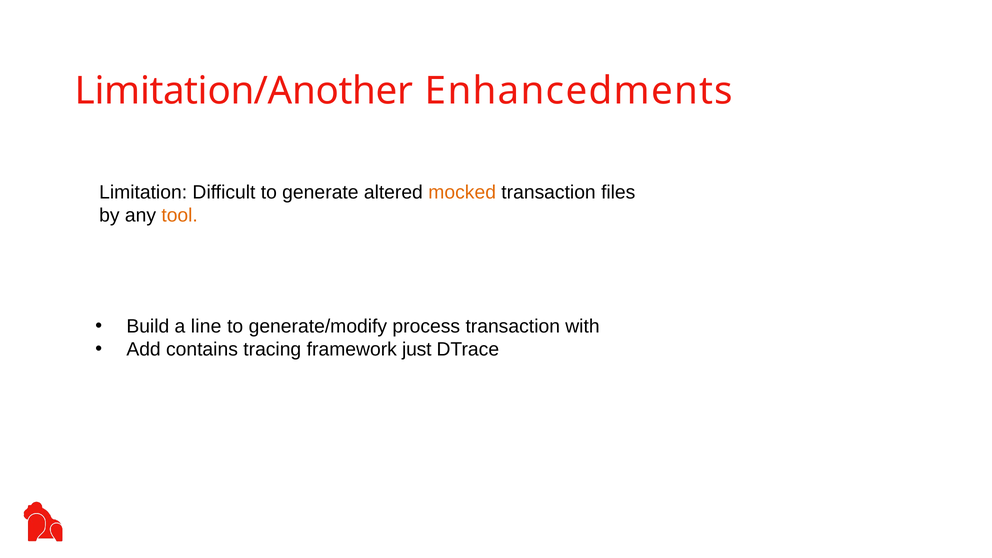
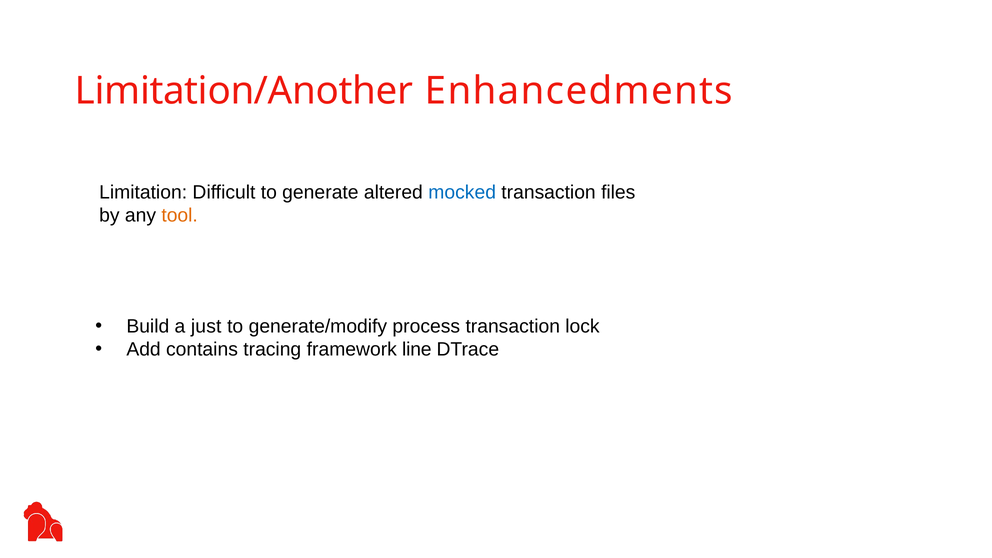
mocked colour: orange -> blue (462, 192)
line: line -> just (206, 326)
with: with -> lock (582, 326)
just: just -> line (417, 350)
